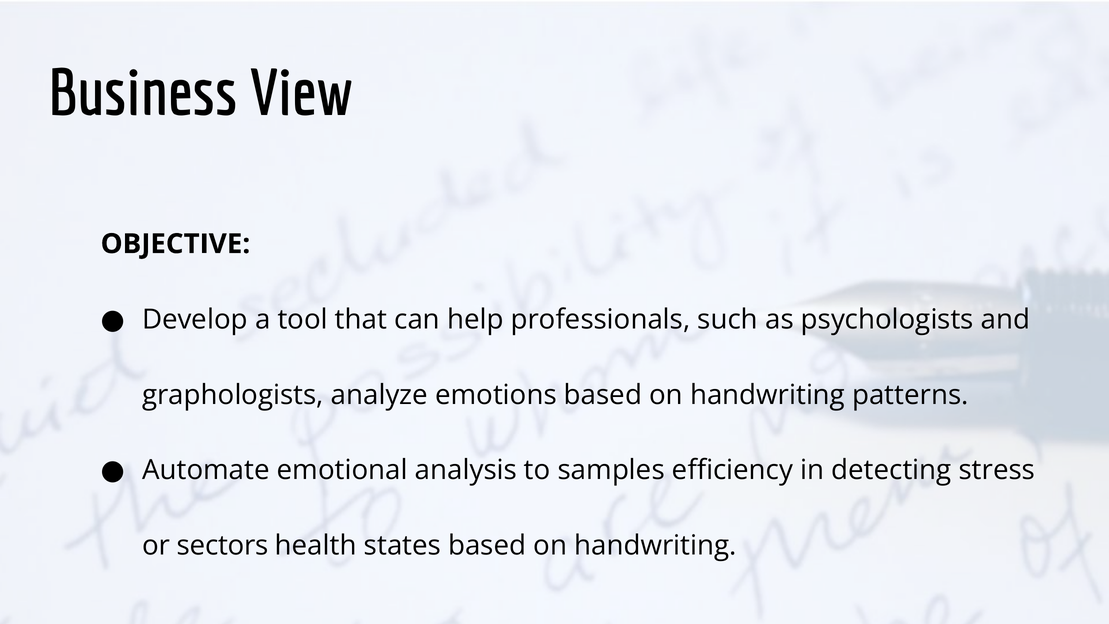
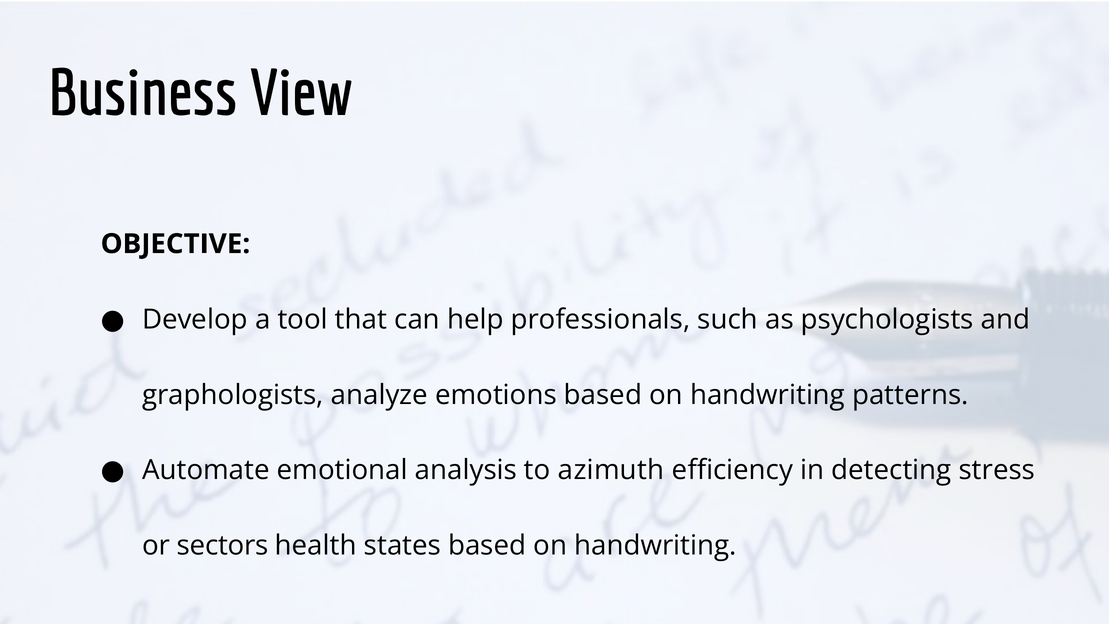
samples: samples -> azimuth (611, 470)
